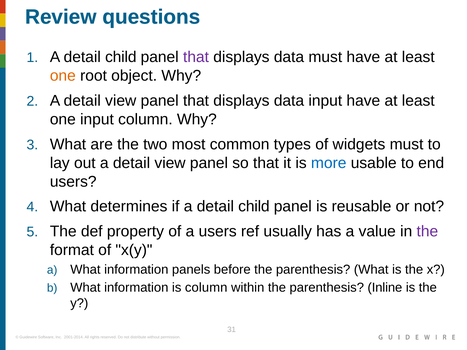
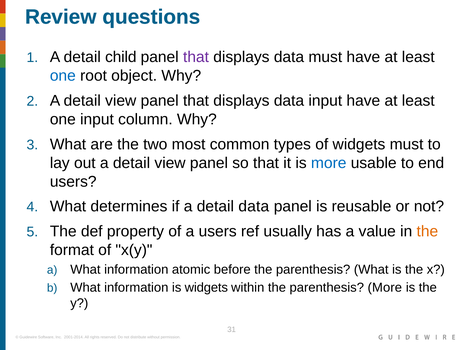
one colour: orange -> blue (63, 76)
if a detail child: child -> data (254, 207)
the colour: purple -> orange (427, 232)
panels: panels -> atomic (191, 270)
is column: column -> widgets (206, 288)
parenthesis Inline: Inline -> More (385, 288)
